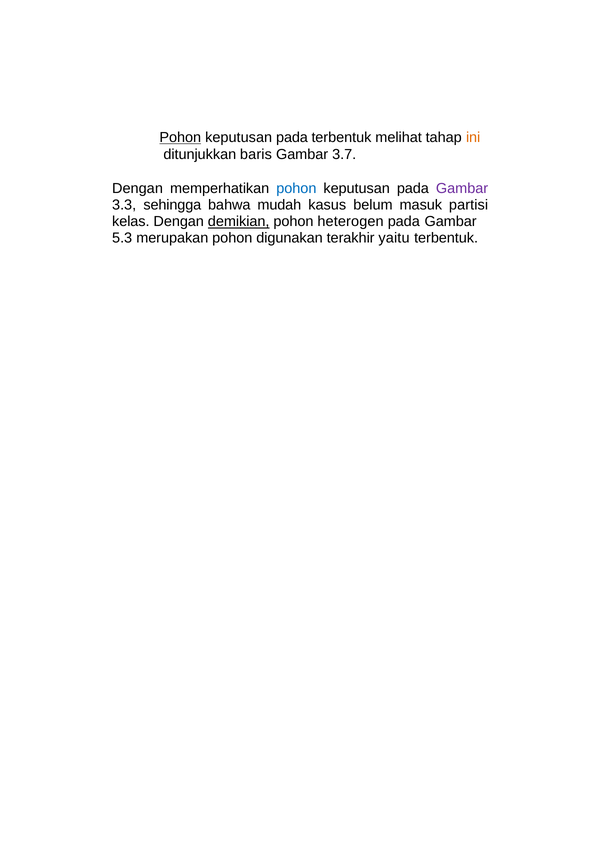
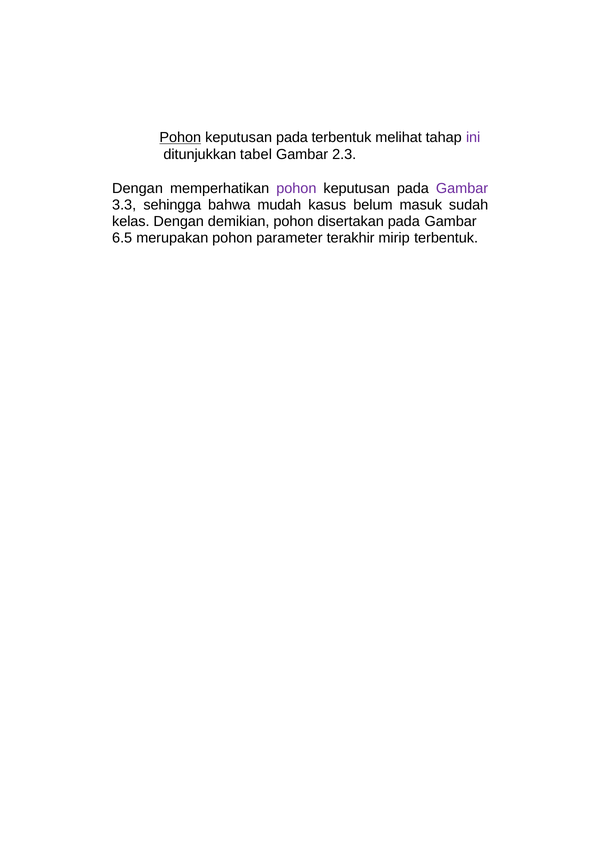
ini colour: orange -> purple (473, 138)
baris: baris -> tabel (256, 154)
3.7: 3.7 -> 2.3 (344, 154)
pohon colour: blue -> purple (296, 189)
partisi: partisi -> sudah (469, 205)
demikian underline: present -> none (239, 222)
heterogen: heterogen -> disertakan (351, 222)
5.3: 5.3 -> 6.5 (122, 238)
digunakan: digunakan -> parameter (289, 238)
yaitu: yaitu -> mirip (394, 238)
